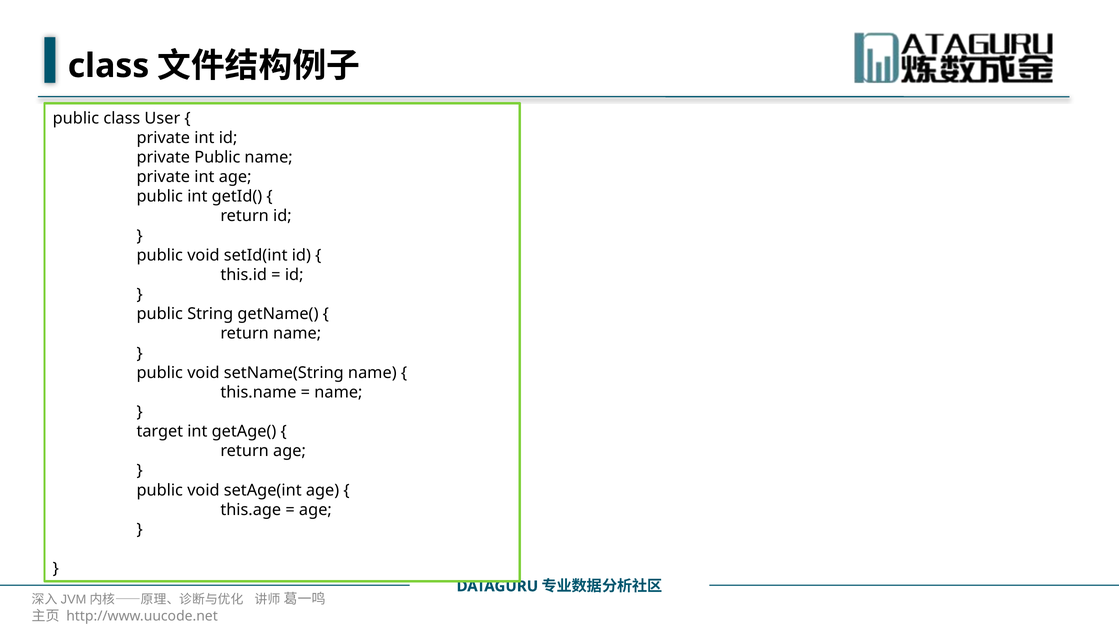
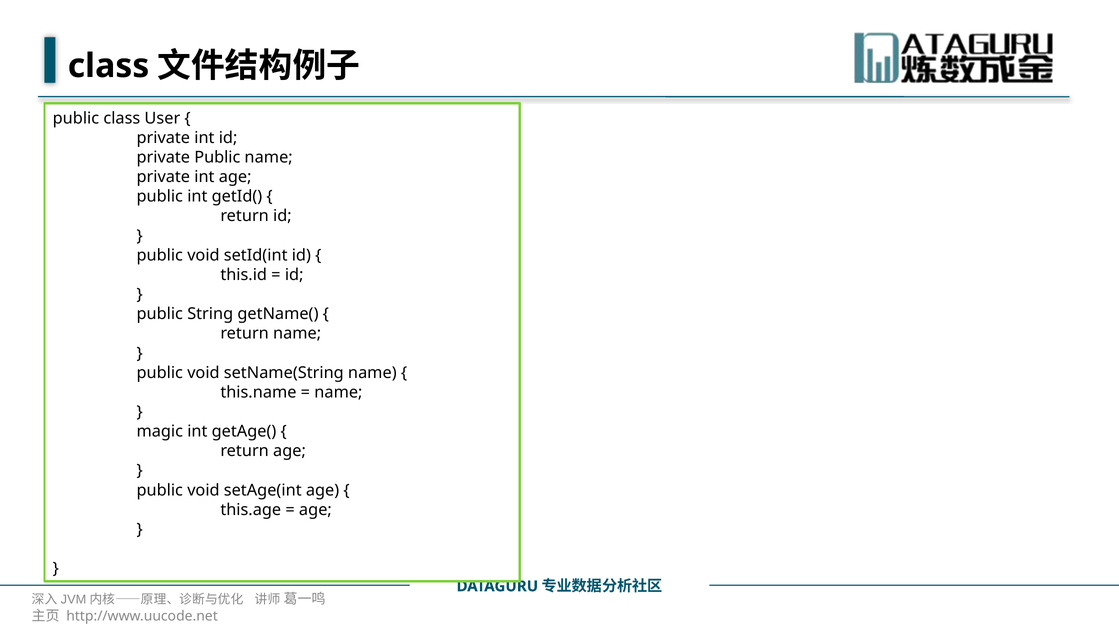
target: target -> magic (160, 431)
